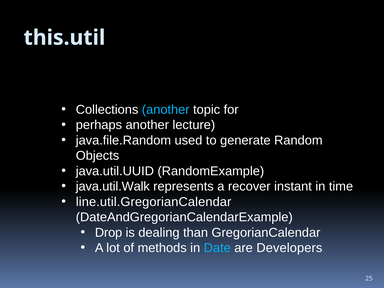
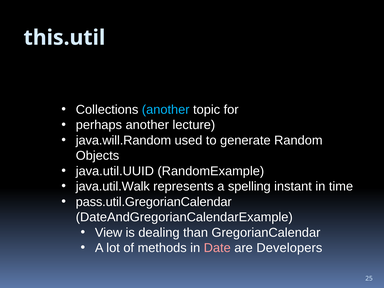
java.file.Random: java.file.Random -> java.will.Random (123, 140)
recover: recover -> spelling (249, 186)
line.util.GregorianCalendar: line.util.GregorianCalendar -> pass.util.GregorianCalendar (154, 202)
Drop: Drop -> View (109, 233)
Date colour: light blue -> pink (217, 248)
